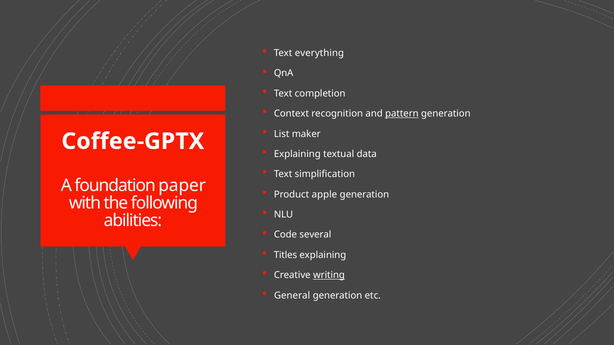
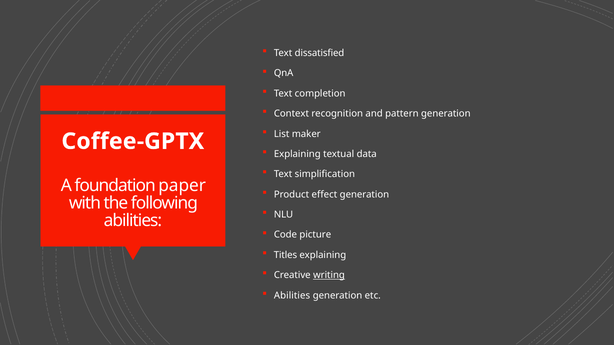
everything: everything -> dissatisfied (319, 53)
pattern underline: present -> none (402, 114)
apple: apple -> effect (324, 195)
several: several -> picture (315, 235)
General: General -> Abilities (292, 296)
